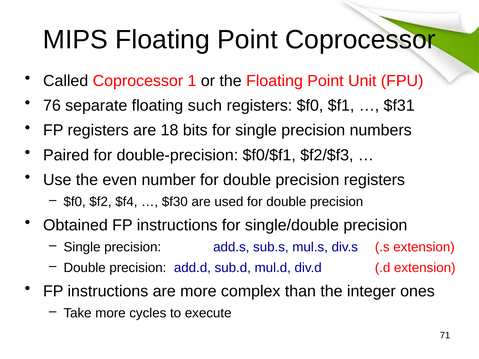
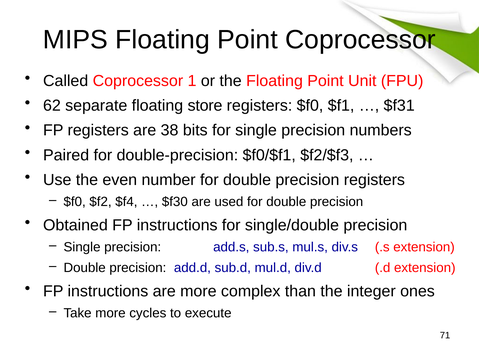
76: 76 -> 62 (52, 106)
such: such -> store (205, 106)
18: 18 -> 38 (170, 130)
